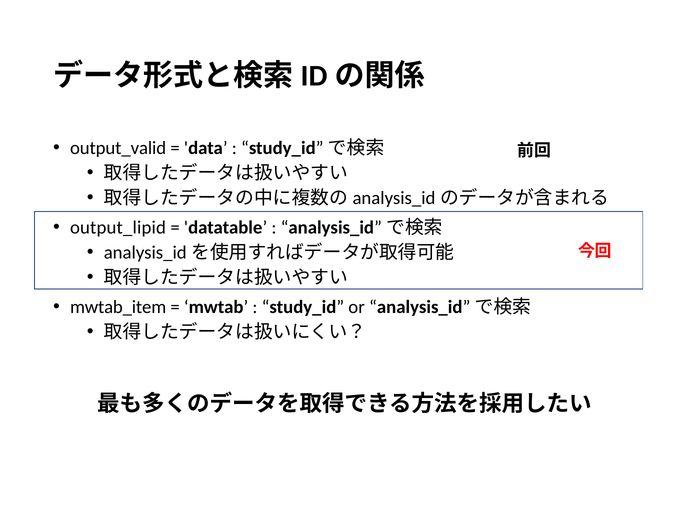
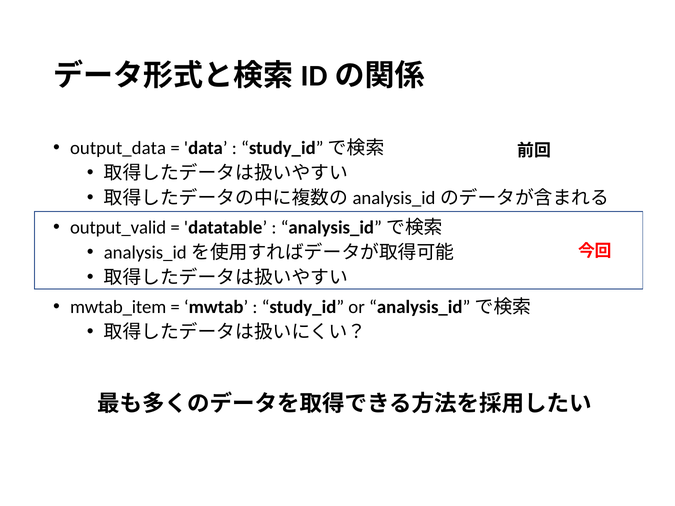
output_valid: output_valid -> output_data (118, 148)
output_lipid: output_lipid -> output_valid (118, 228)
